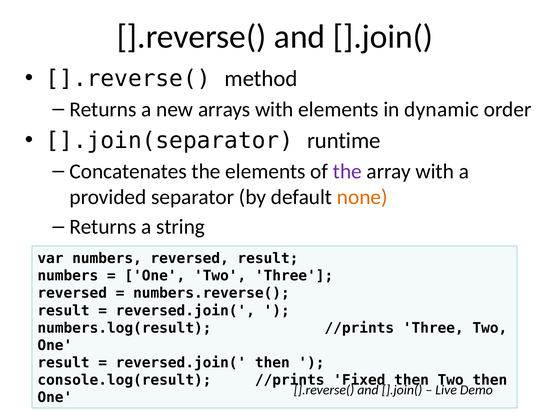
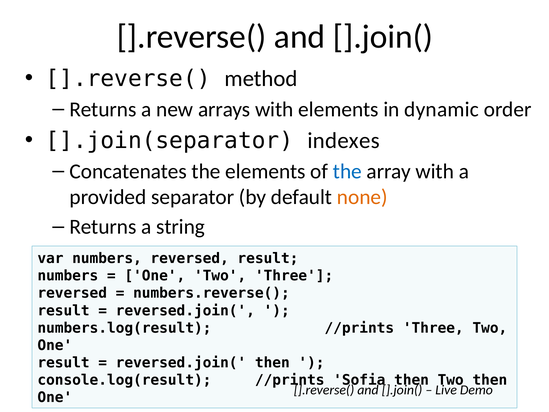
runtime: runtime -> indexes (344, 141)
the colour: purple -> blue (347, 171)
Fixed: Fixed -> Sofia (359, 380)
